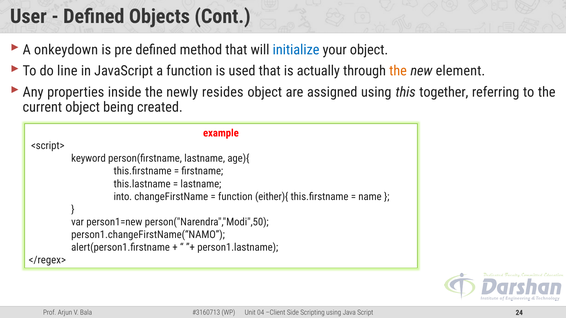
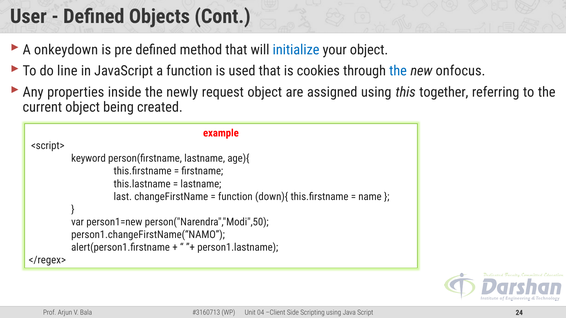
actually: actually -> cookies (318, 71)
the colour: orange -> blue (398, 71)
element: element -> onfocus (460, 71)
resides: resides -> request (223, 92)
into: into -> last (123, 197)
either){: either){ -> down){ (272, 197)
